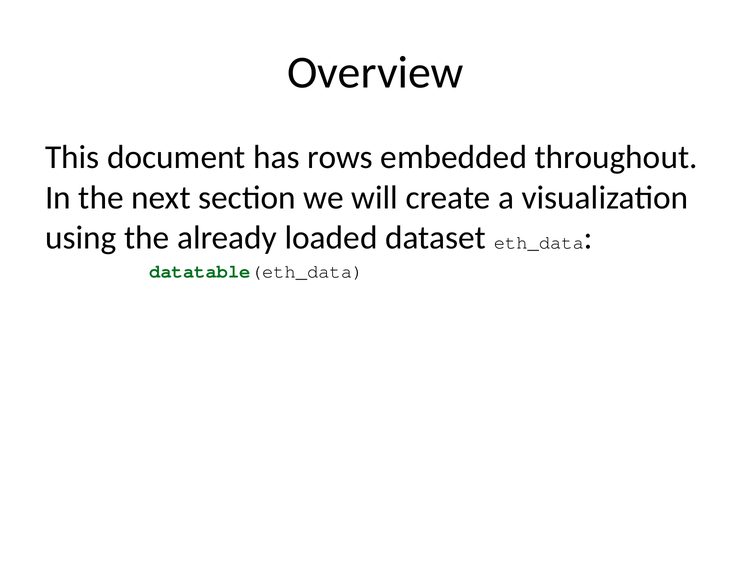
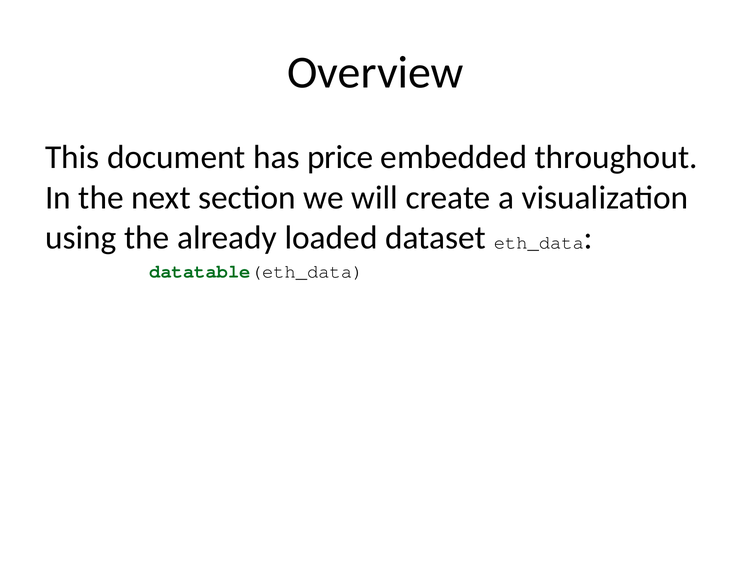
rows: rows -> price (340, 158)
